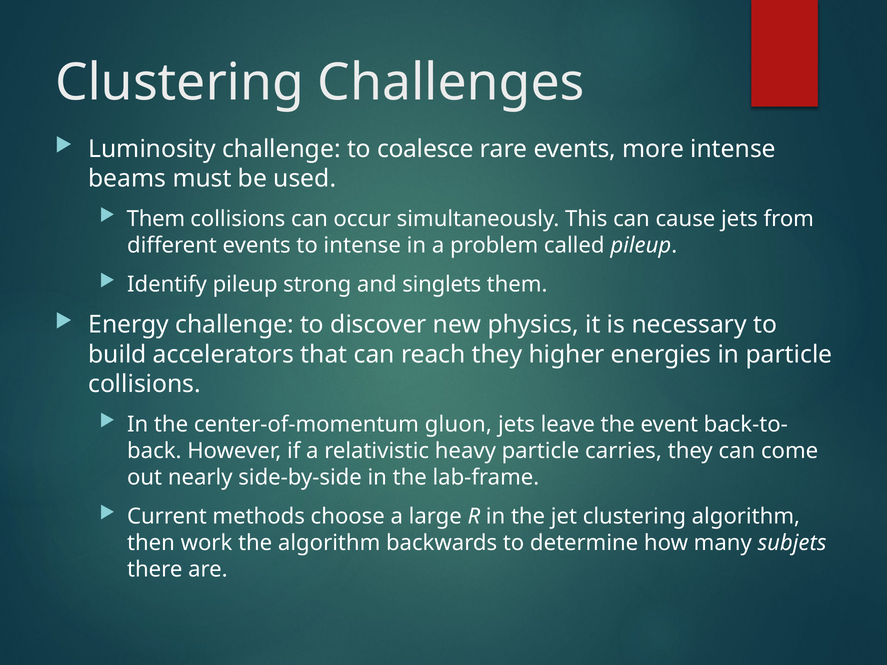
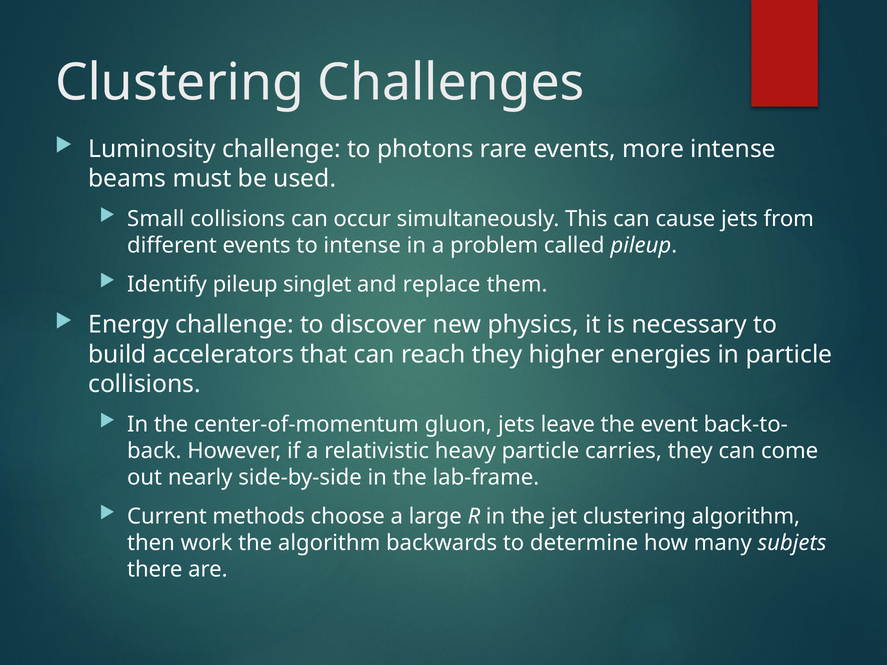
coalesce: coalesce -> photons (425, 149)
Them: Them -> Small (156, 219)
strong: strong -> singlet (317, 284)
singlets: singlets -> replace (442, 284)
